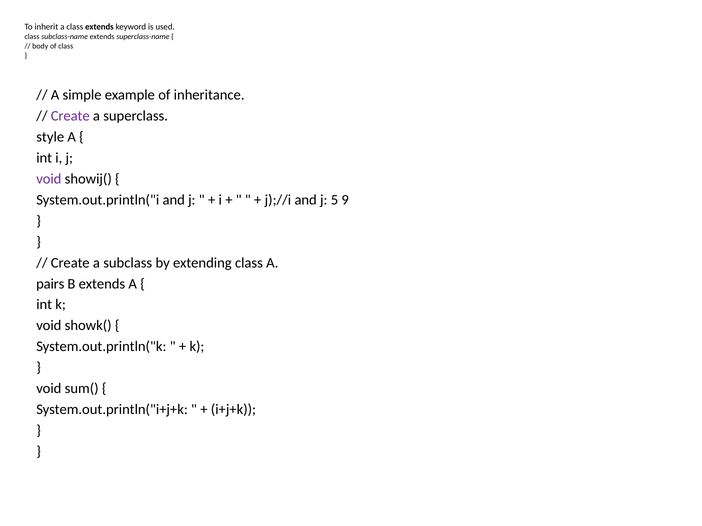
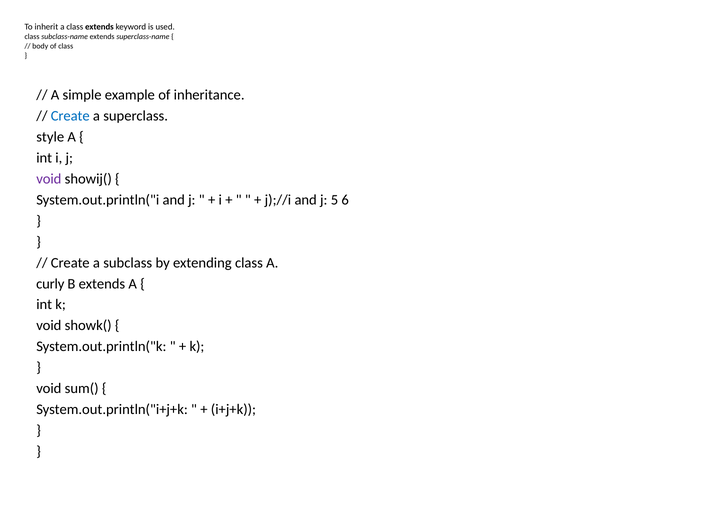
Create colour: purple -> blue (70, 116)
9: 9 -> 6 (345, 200)
pairs: pairs -> curly (50, 284)
